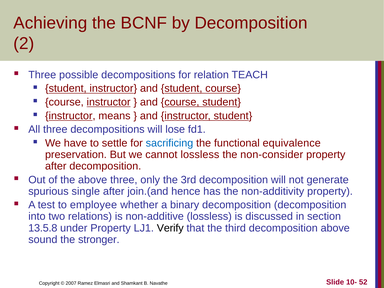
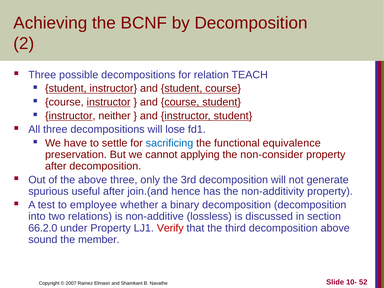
means: means -> neither (115, 116)
cannot lossless: lossless -> applying (200, 155)
single: single -> useful (86, 191)
13.5.8: 13.5.8 -> 66.2.0 (43, 228)
Verify colour: black -> red (170, 228)
stronger: stronger -> member (99, 240)
